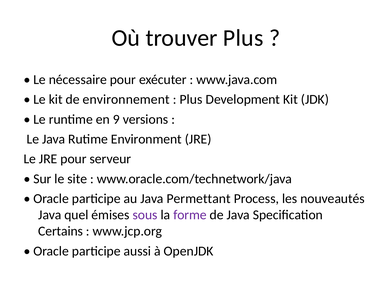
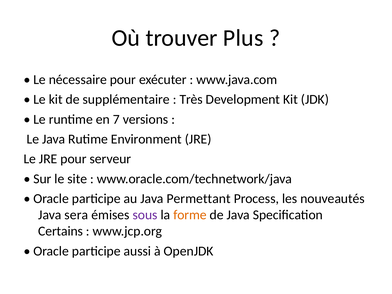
environnement: environnement -> supplémentaire (126, 99)
Plus: Plus -> Très (191, 99)
9: 9 -> 7 (116, 119)
quel: quel -> sera (76, 215)
forme colour: purple -> orange (190, 215)
